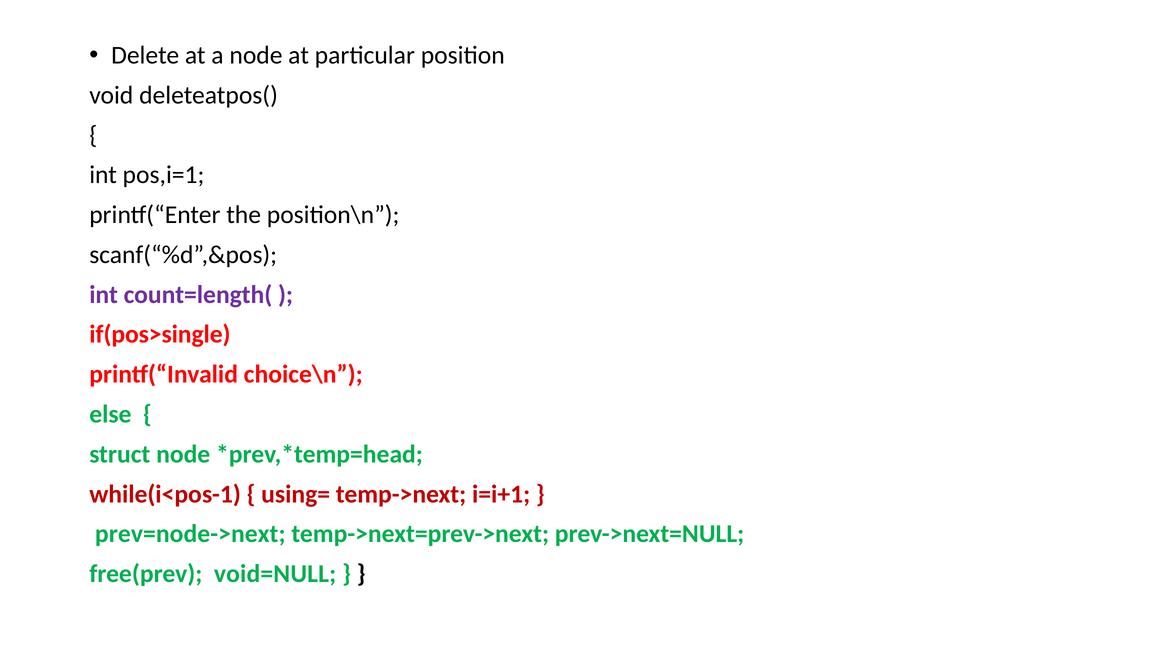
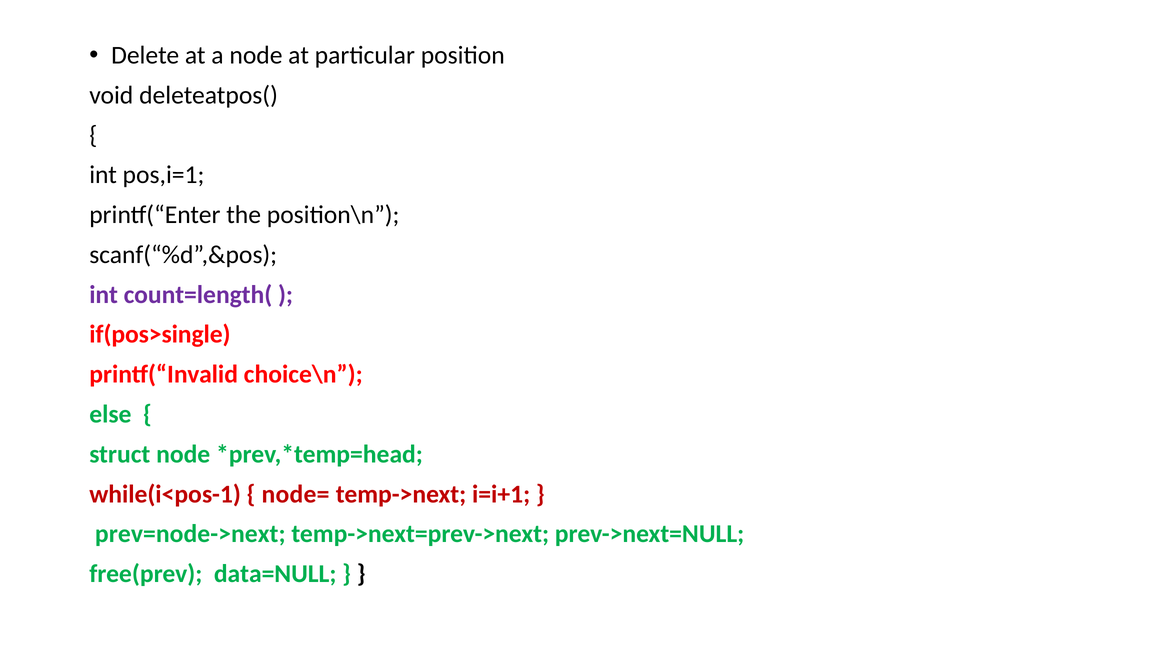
using=: using= -> node= (295, 494)
void=NULL: void=NULL -> data=NULL (275, 574)
